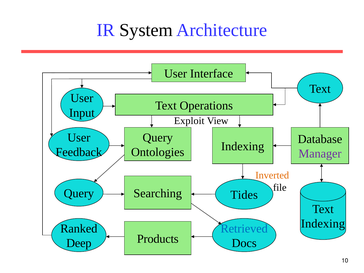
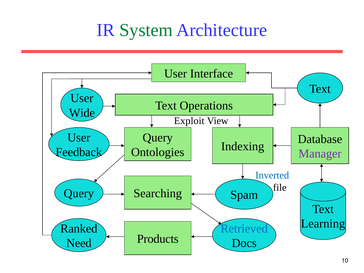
System colour: black -> green (146, 30)
Input: Input -> Wide (82, 113)
Inverted colour: orange -> blue (272, 175)
Tides: Tides -> Spam (244, 195)
Indexing: Indexing -> Learning (323, 224)
Deep: Deep -> Need (79, 243)
